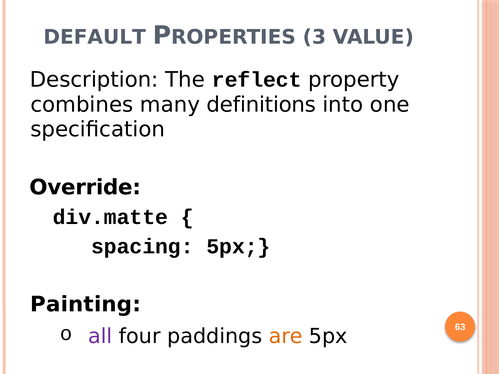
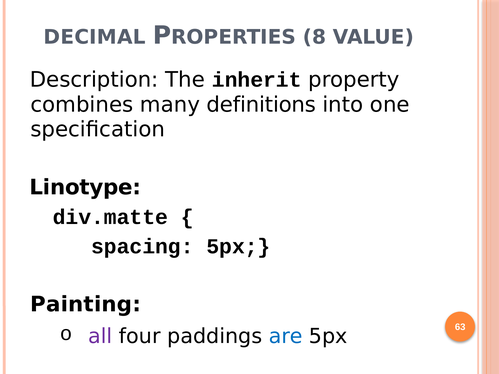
DEFAULT: DEFAULT -> DECIMAL (95, 37)
3: 3 -> 8 (315, 37)
reflect: reflect -> inherit (257, 80)
Override: Override -> Linotype (85, 188)
are colour: orange -> blue (286, 336)
